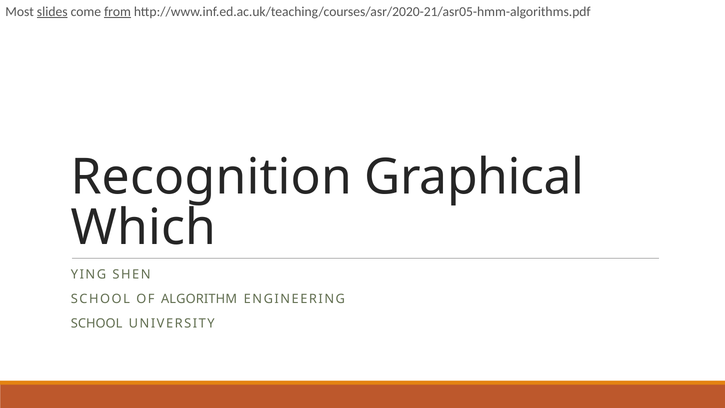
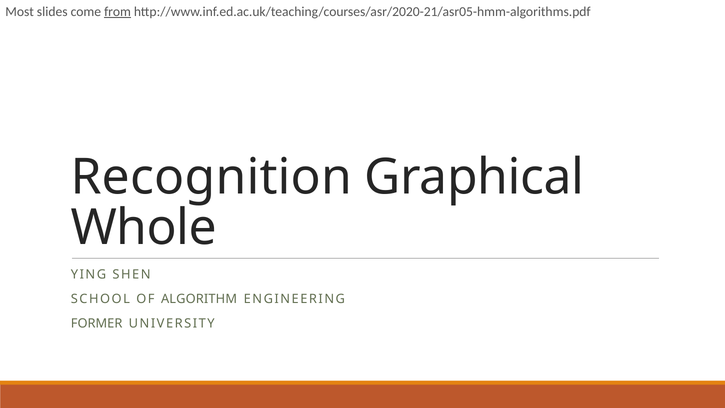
slides underline: present -> none (52, 12)
Which: Which -> Whole (144, 228)
SCHOOL: SCHOOL -> FORMER (97, 323)
